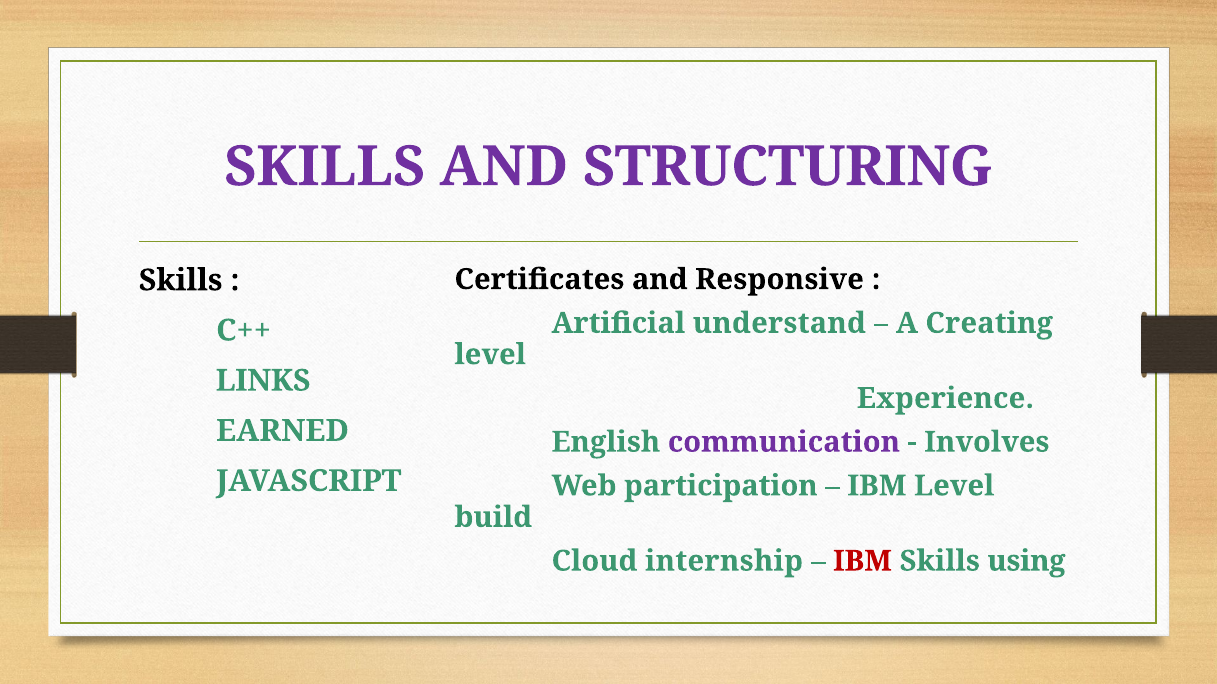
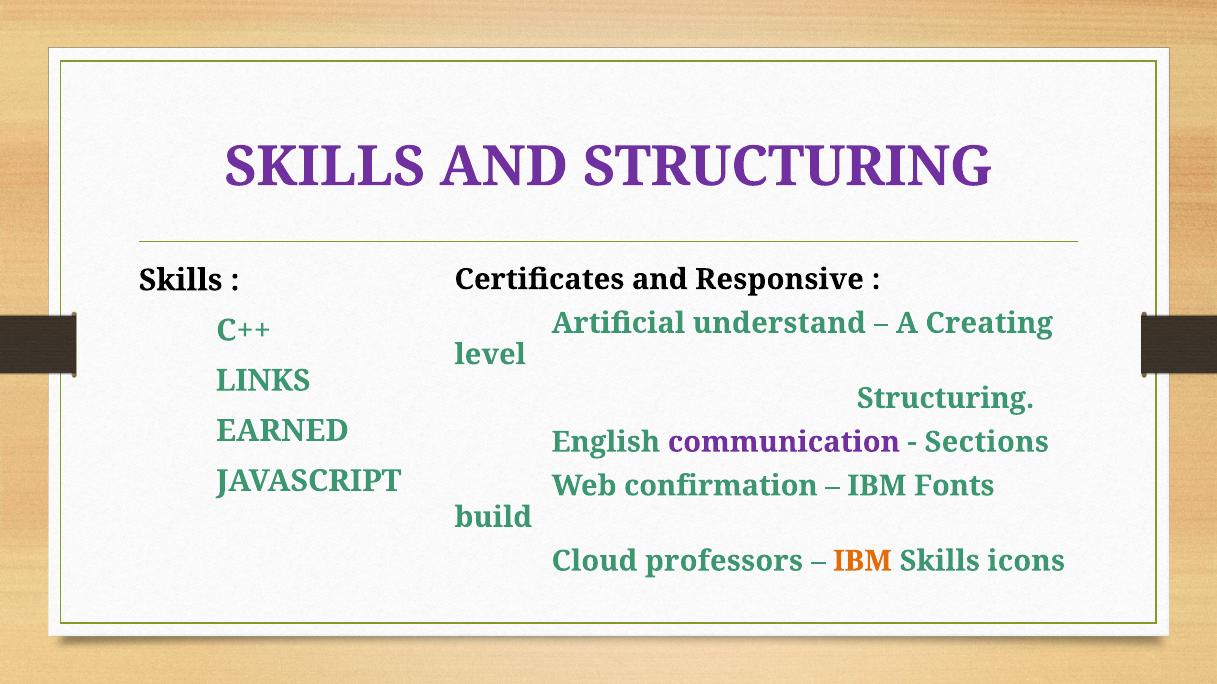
Experience: Experience -> Structuring (946, 399)
Involves: Involves -> Sections (987, 442)
participation: participation -> confirmation (721, 486)
IBM Level: Level -> Fonts (954, 486)
internship: internship -> professors (724, 561)
IBM colour: red -> orange (862, 561)
using: using -> icons (1026, 561)
